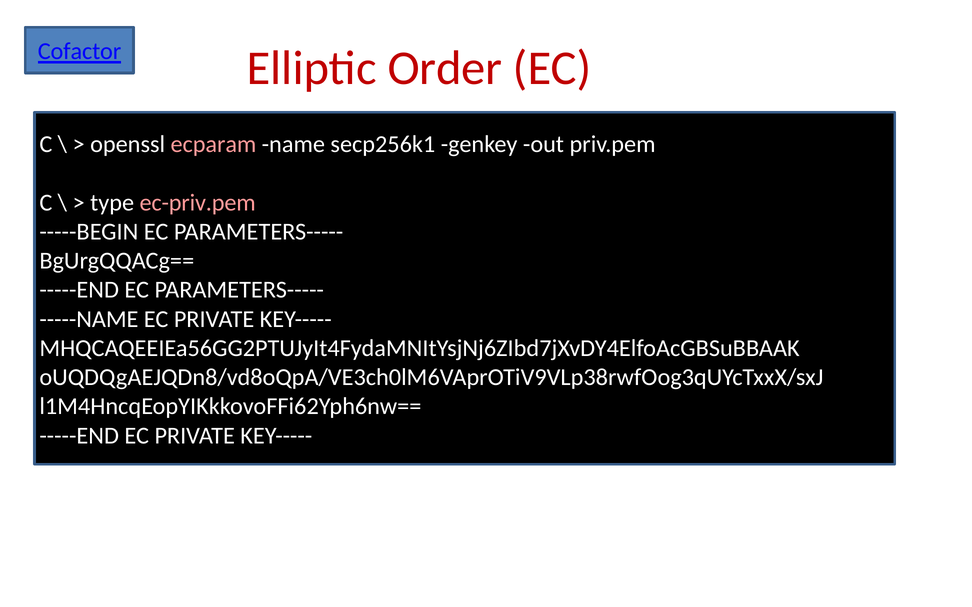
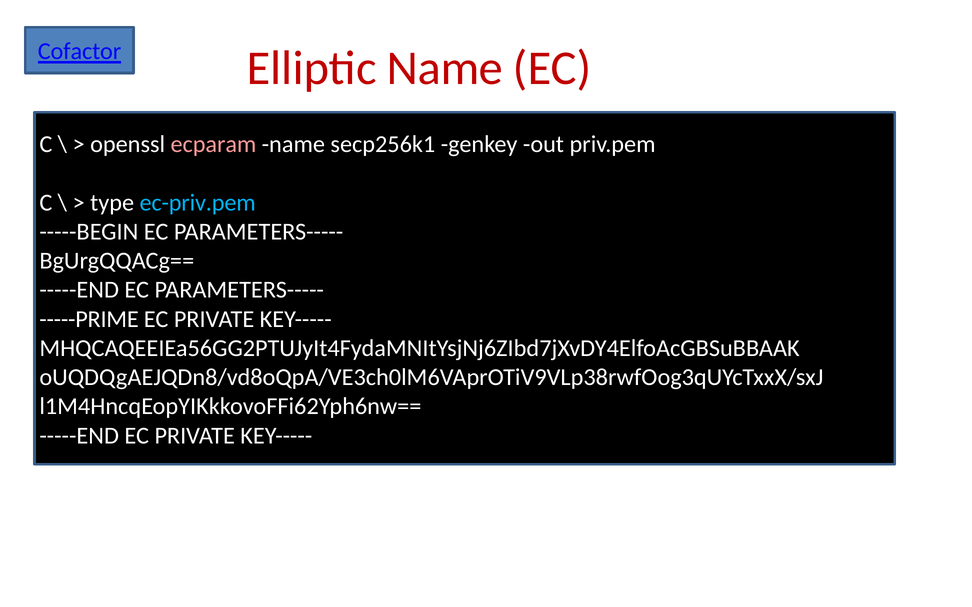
Elliptic Order: Order -> Name (445, 68)
ec-priv.pem colour: pink -> light blue (198, 203)
-----NAME: -----NAME -> -----PRIME (89, 319)
